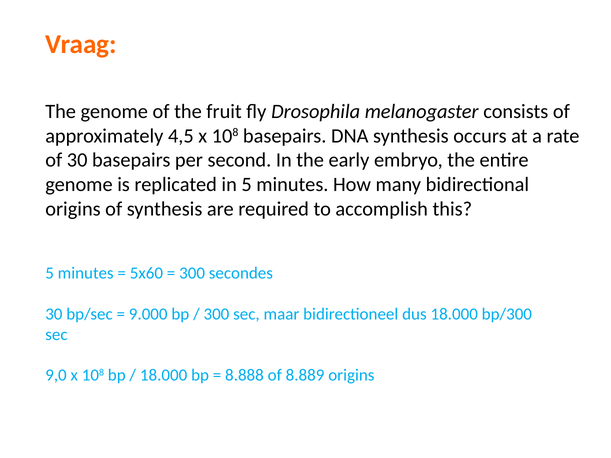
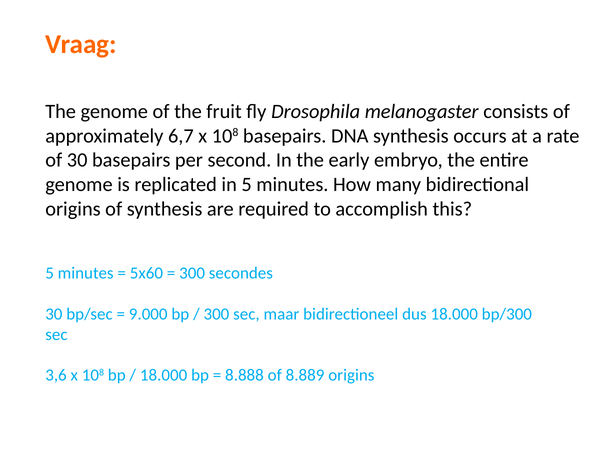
4,5: 4,5 -> 6,7 (181, 136)
9,0: 9,0 -> 3,6 (56, 375)
